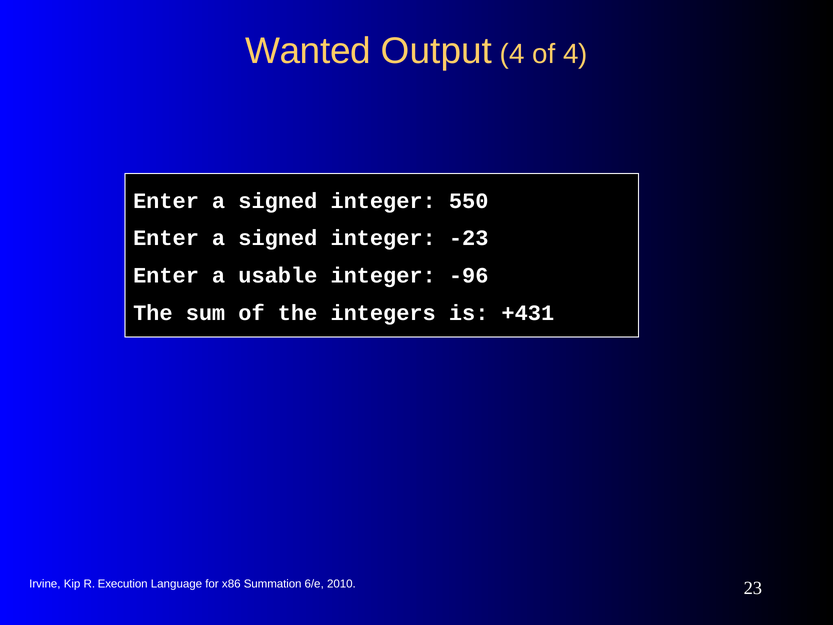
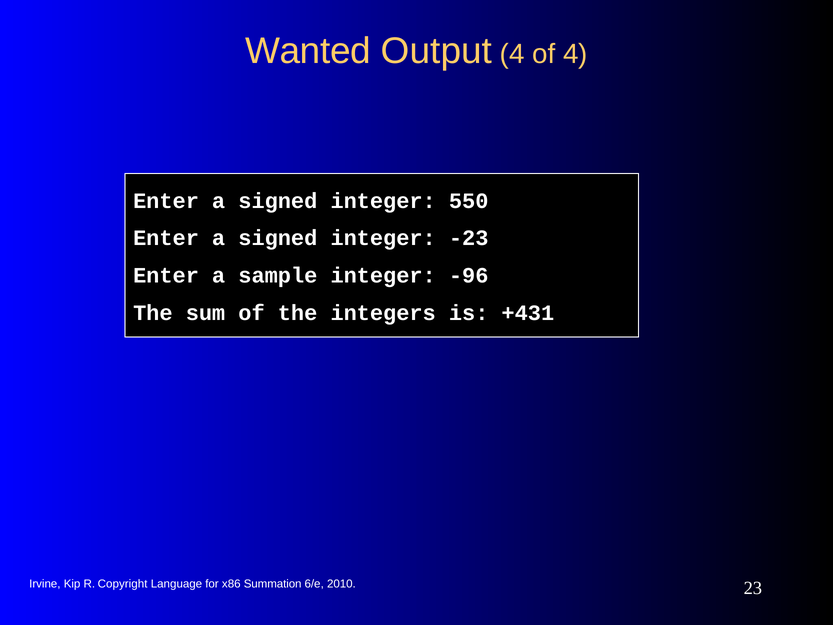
usable: usable -> sample (278, 275)
Execution: Execution -> Copyright (123, 584)
